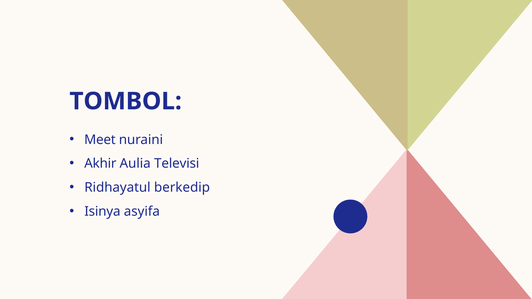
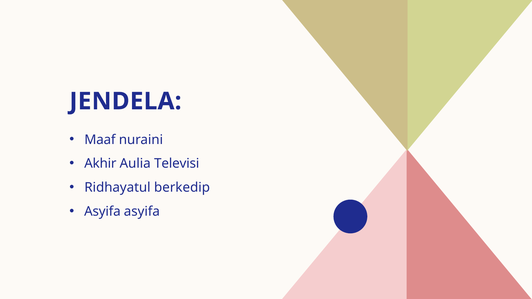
TOMBOL: TOMBOL -> JENDELA (125, 101)
Meet: Meet -> Maaf (100, 140)
Isinya: Isinya -> Asyifa (102, 212)
